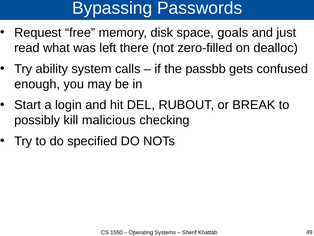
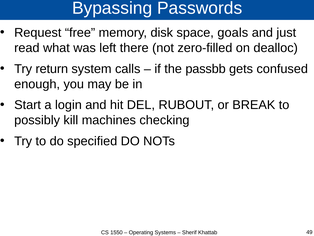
ability: ability -> return (52, 69)
malicious: malicious -> machines (109, 120)
